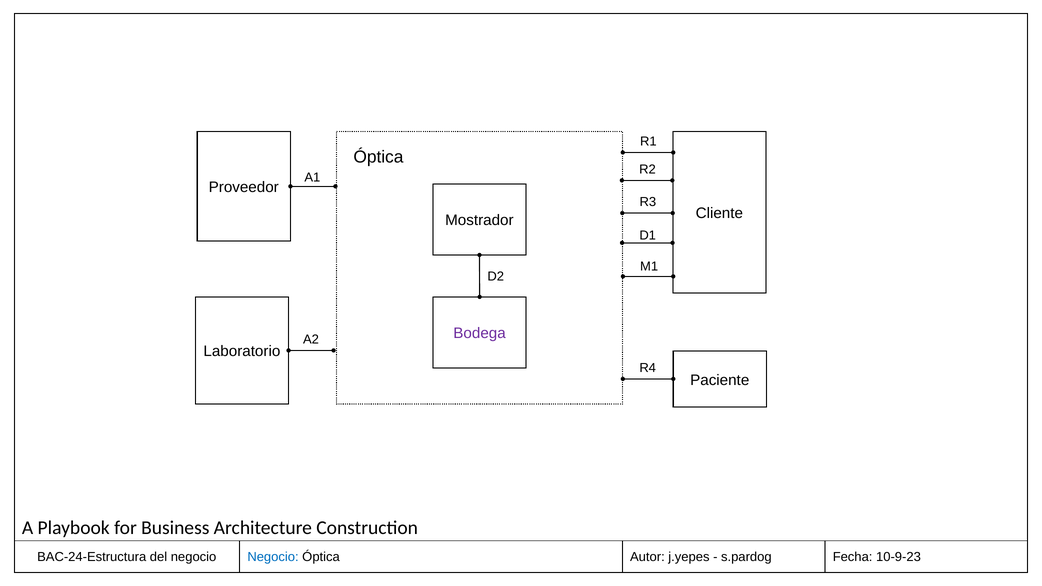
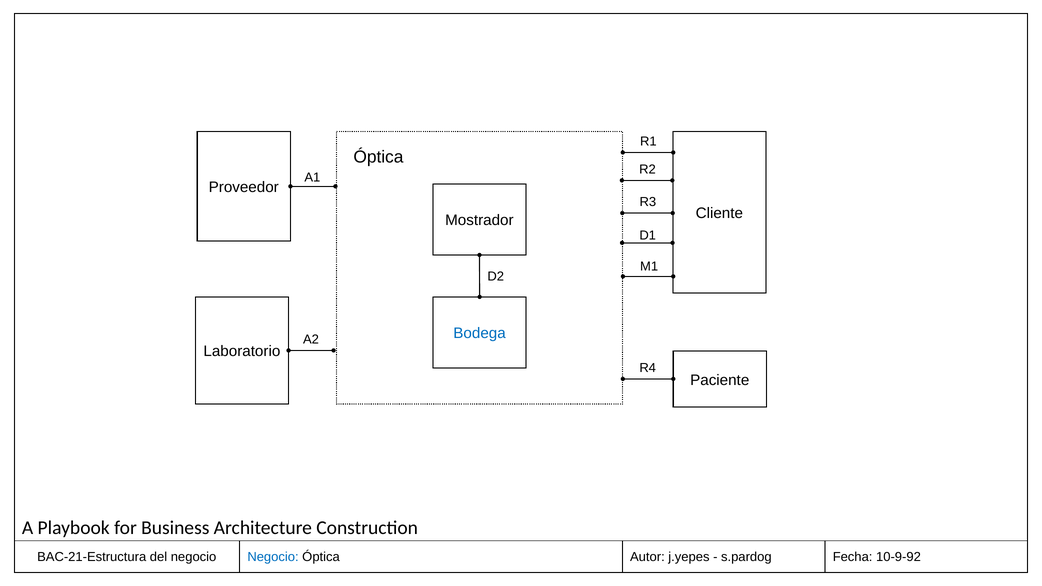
Bodega colour: purple -> blue (480, 334)
BAC-24-Estructura: BAC-24-Estructura -> BAC-21-Estructura (92, 557)
10-9-23: 10-9-23 -> 10-9-92 (898, 557)
